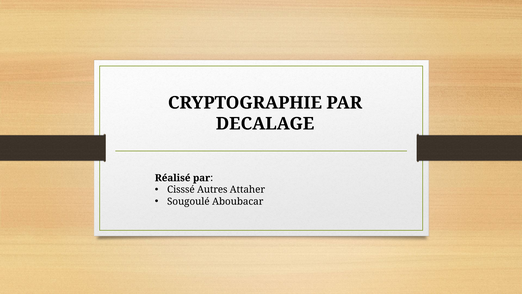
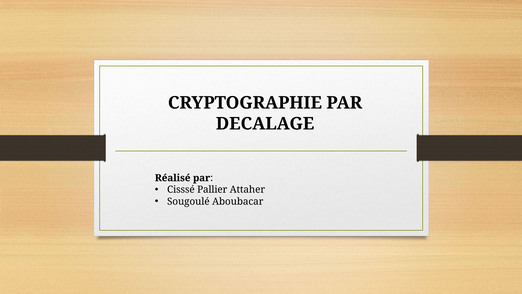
Autres: Autres -> Pallier (212, 189)
